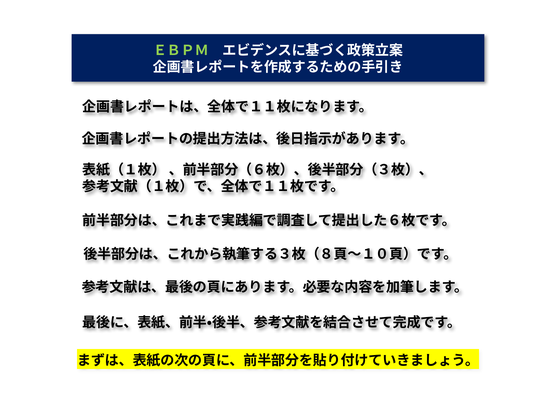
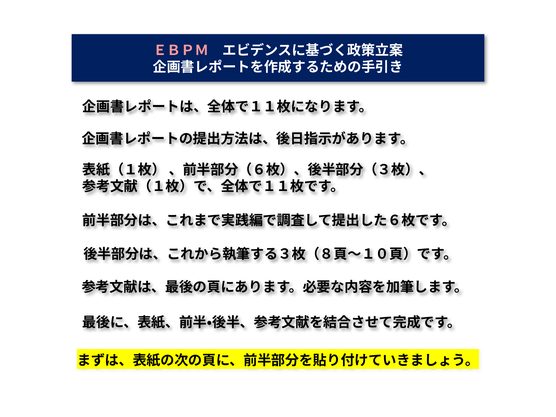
ＥＢＰＭ colour: light green -> pink (181, 51)
